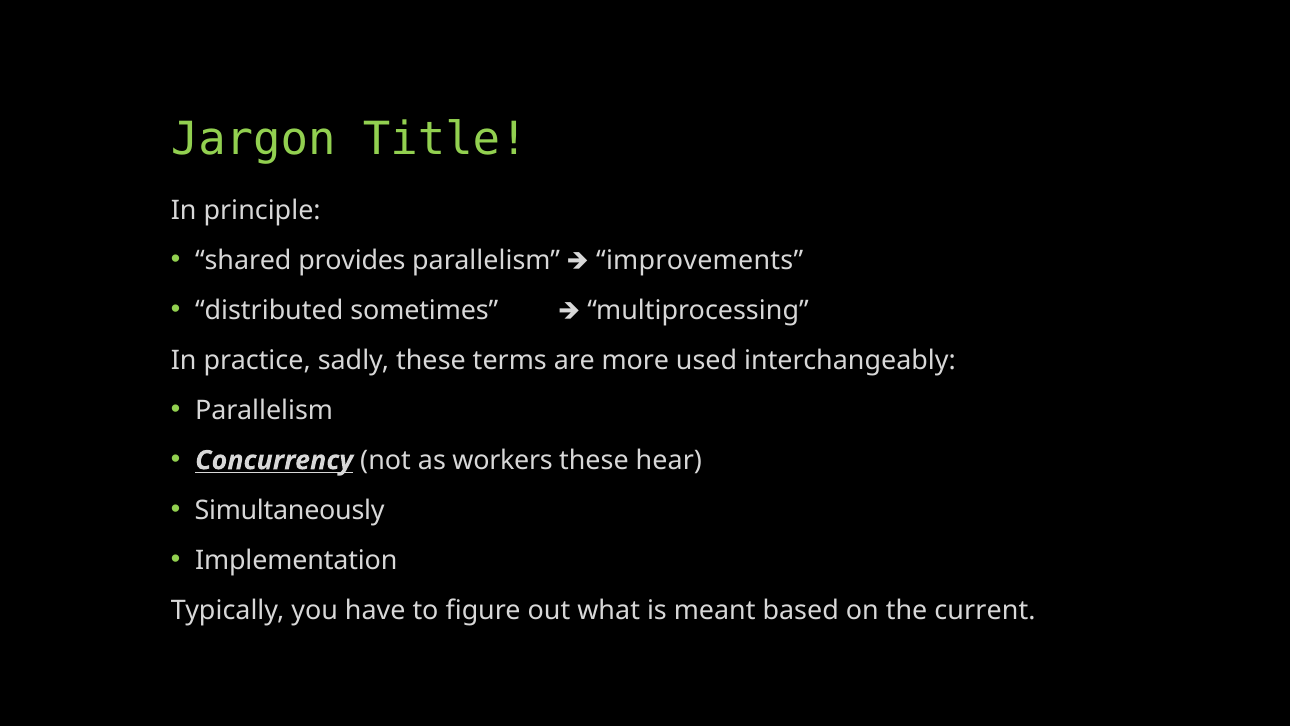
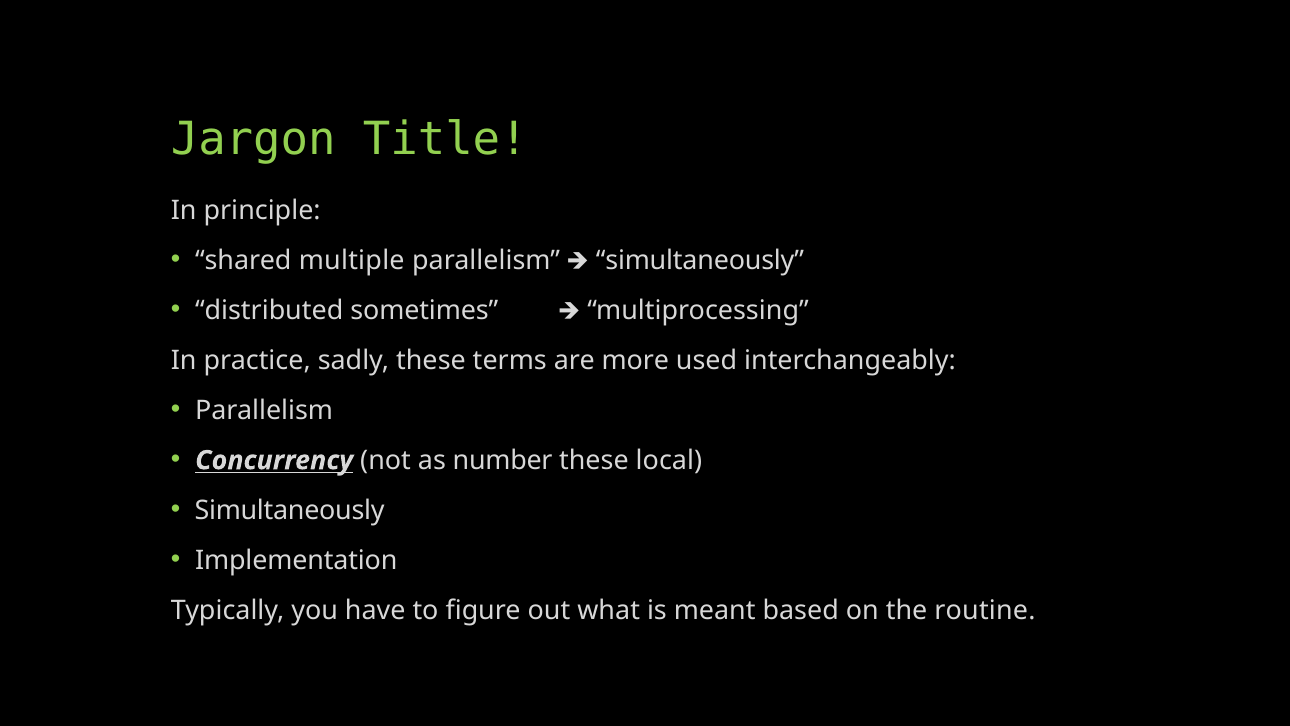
provides: provides -> multiple (352, 260)
parallelism improvements: improvements -> simultaneously (700, 260)
workers: workers -> number (503, 460)
hear: hear -> local (669, 460)
current: current -> routine (985, 610)
